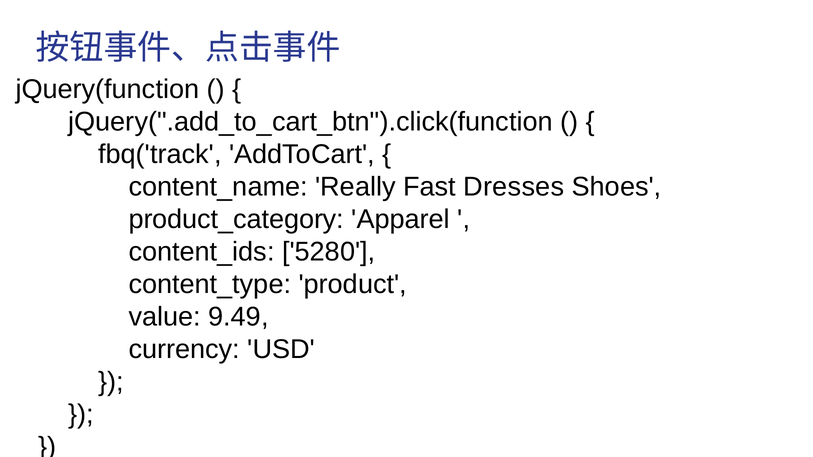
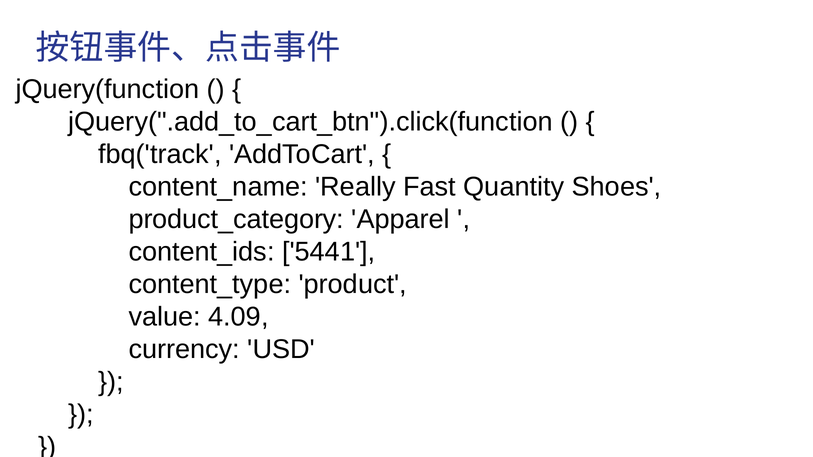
Dresses: Dresses -> Quantity (514, 187)
5280: 5280 -> 5441 (329, 252)
9.49: 9.49 -> 4.09 (238, 317)
